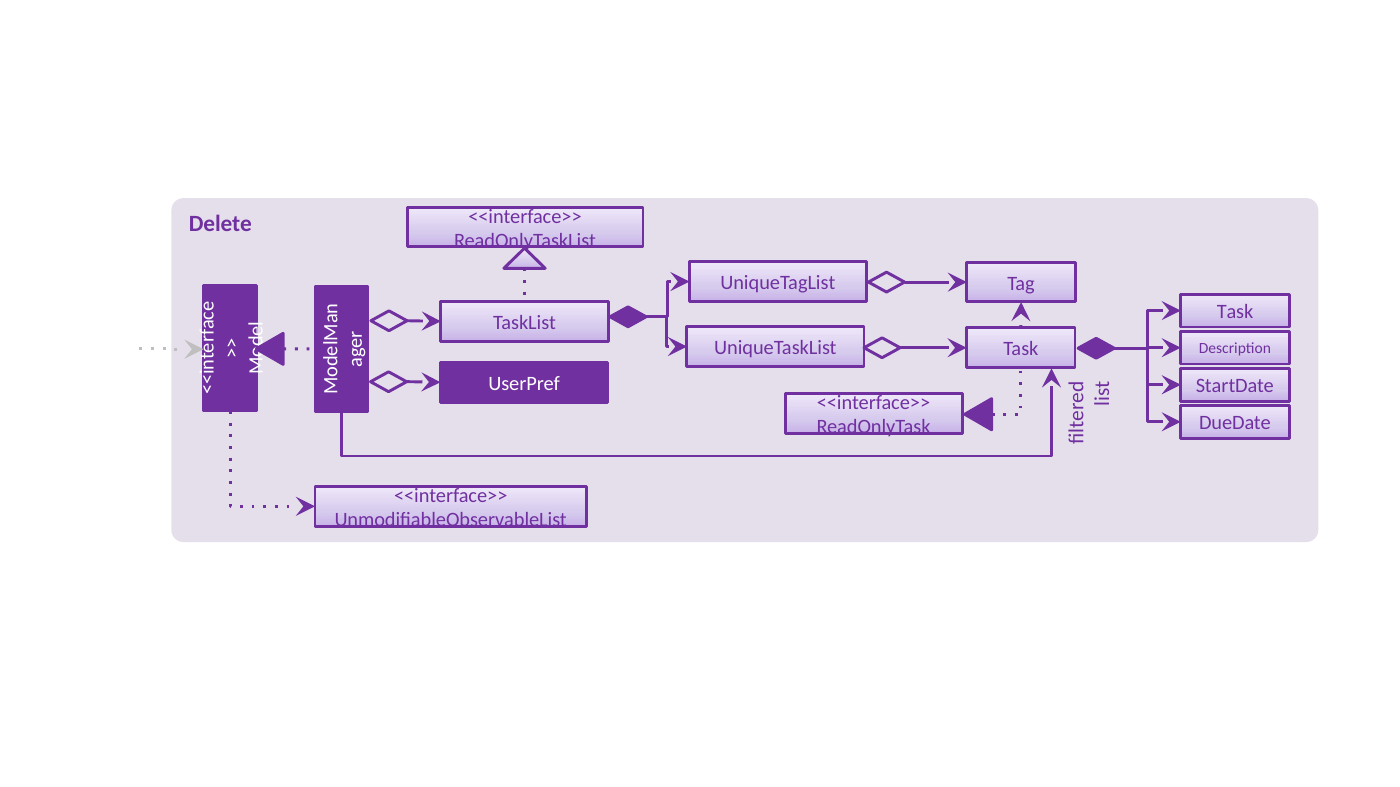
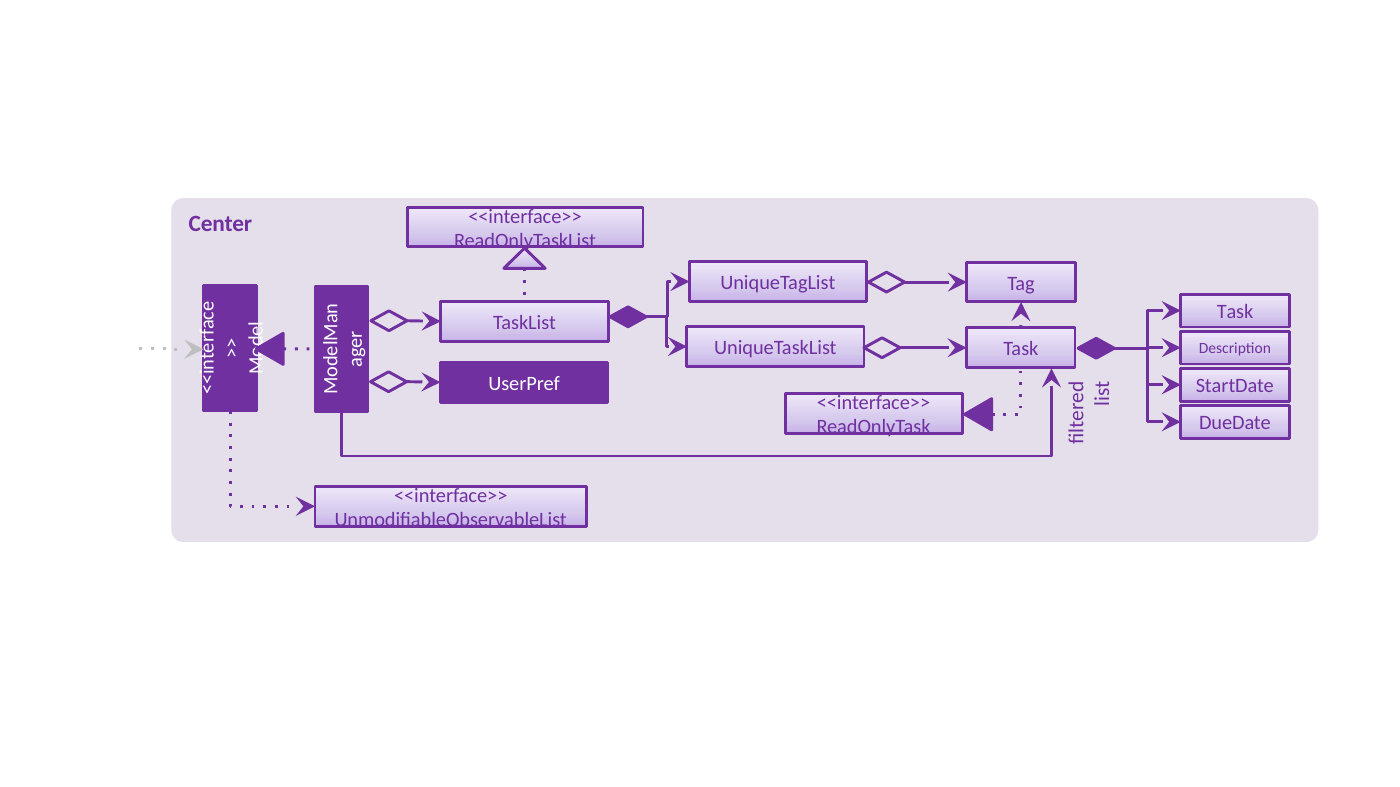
Delete: Delete -> Center (220, 224)
